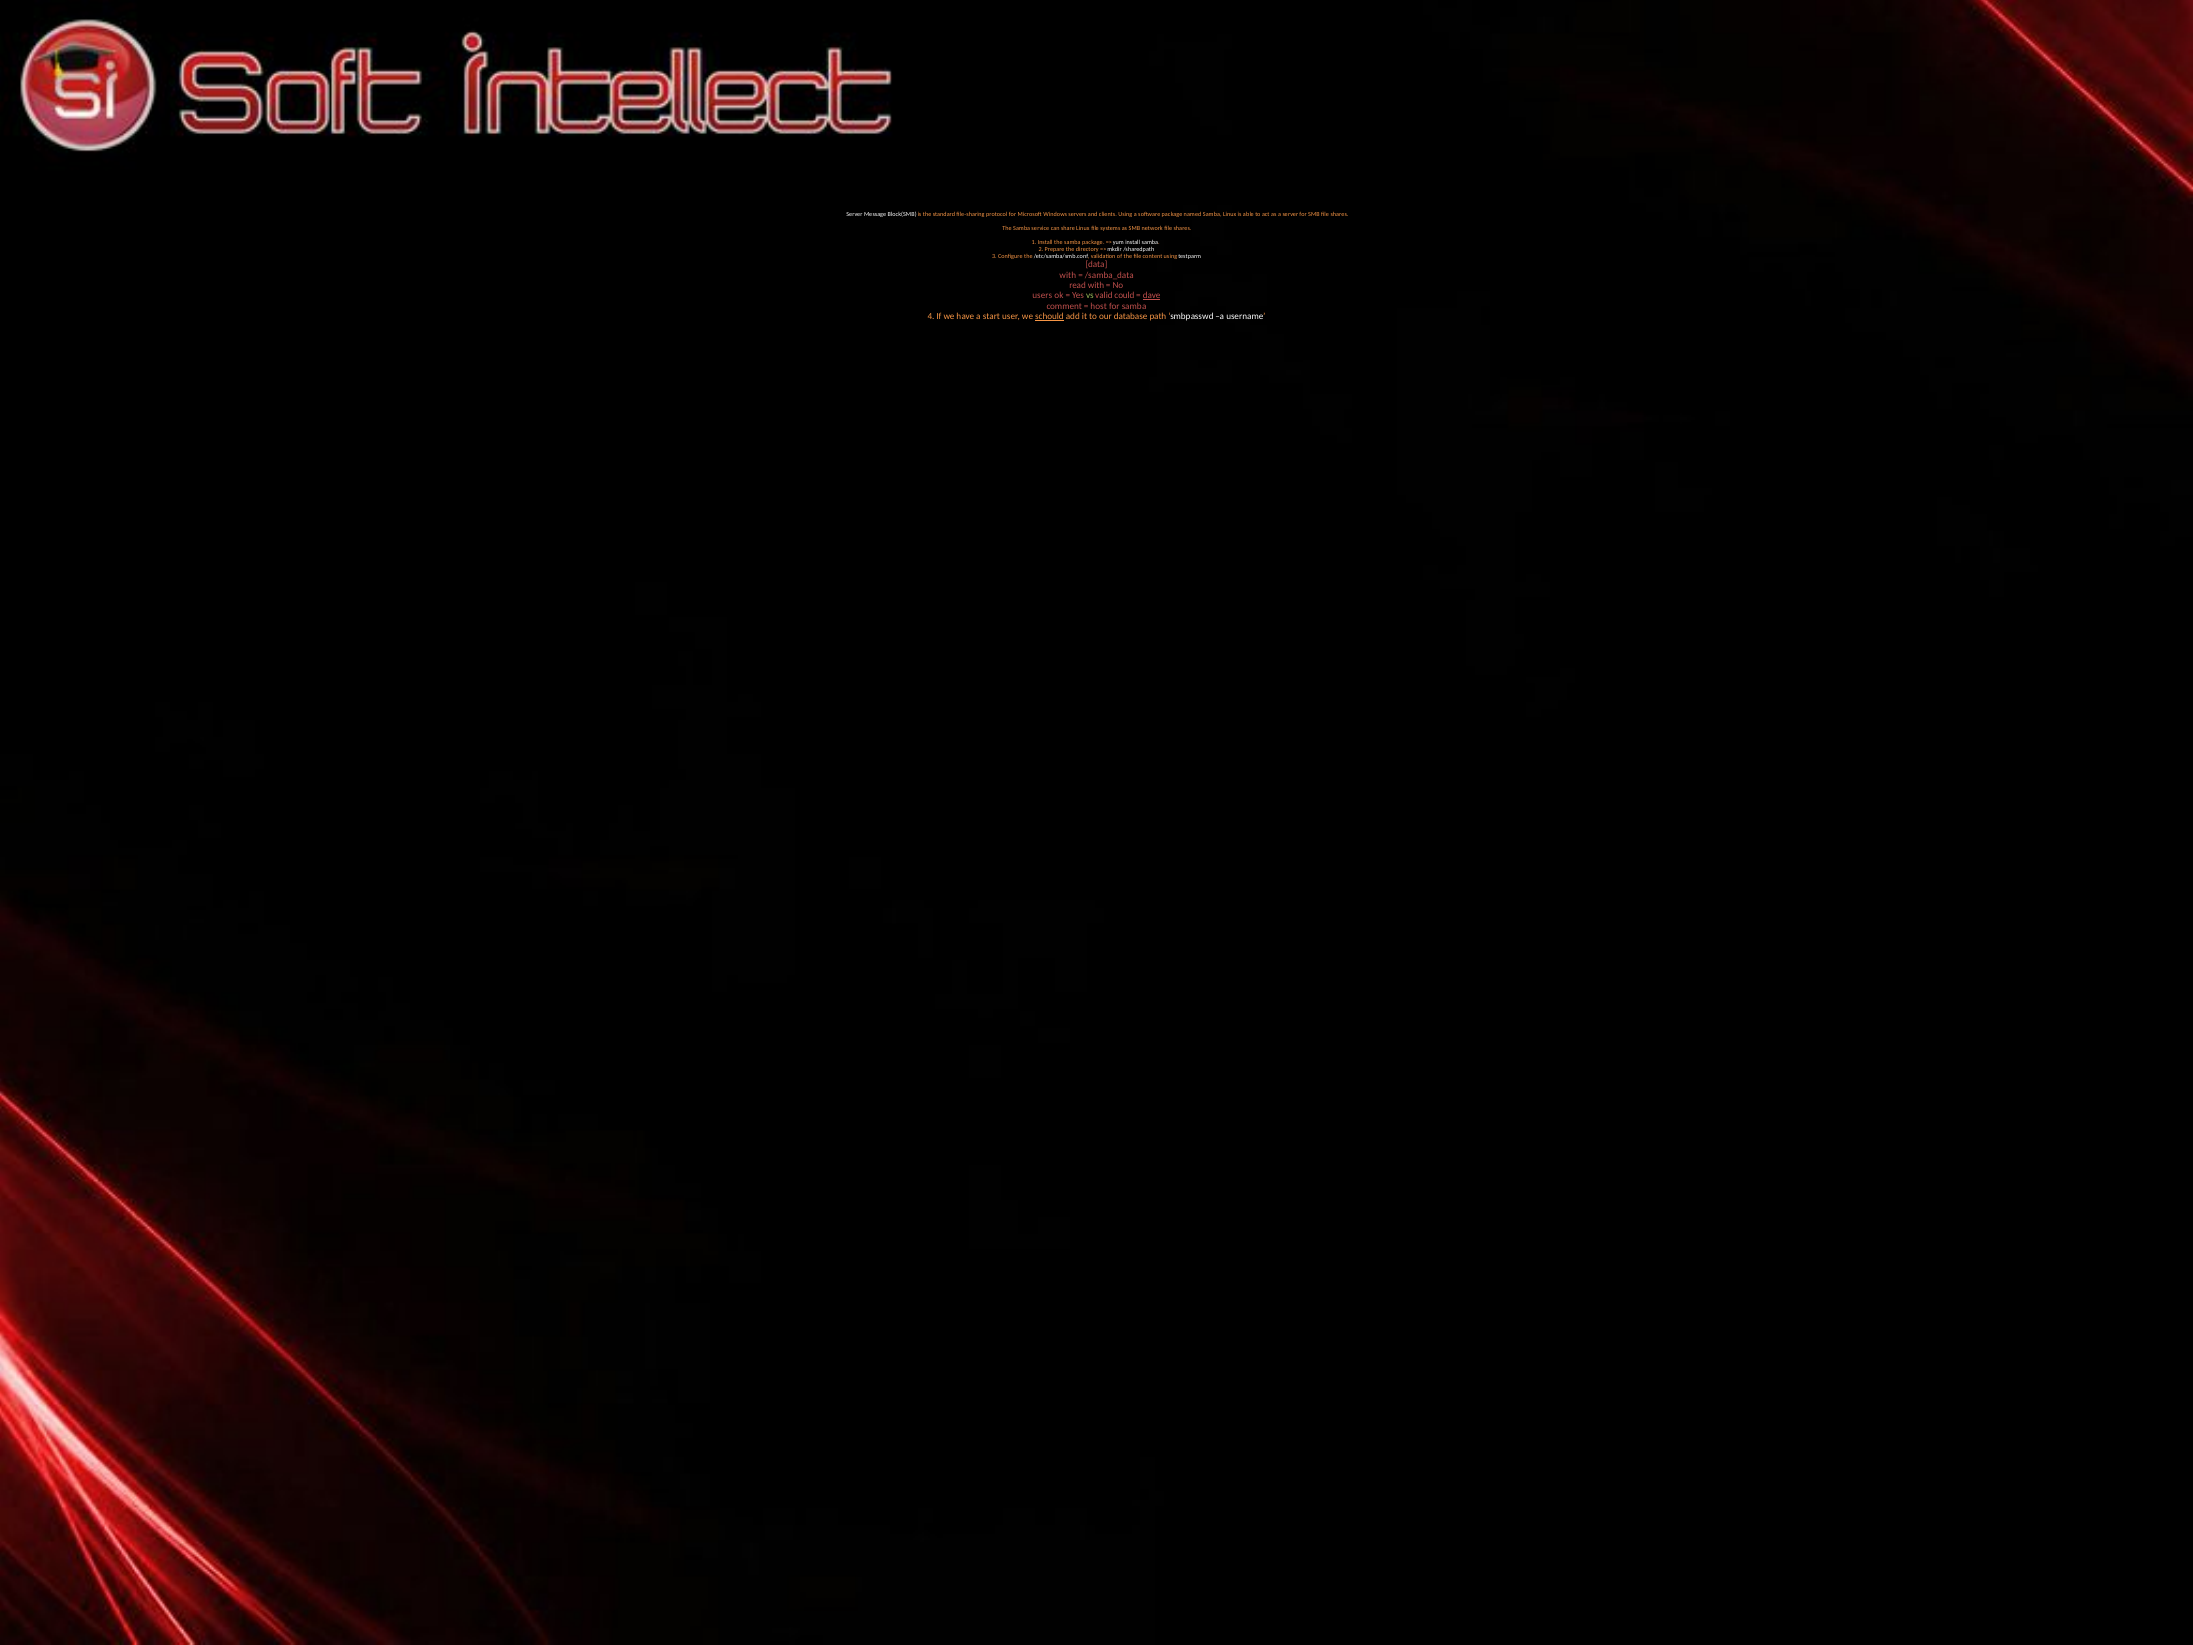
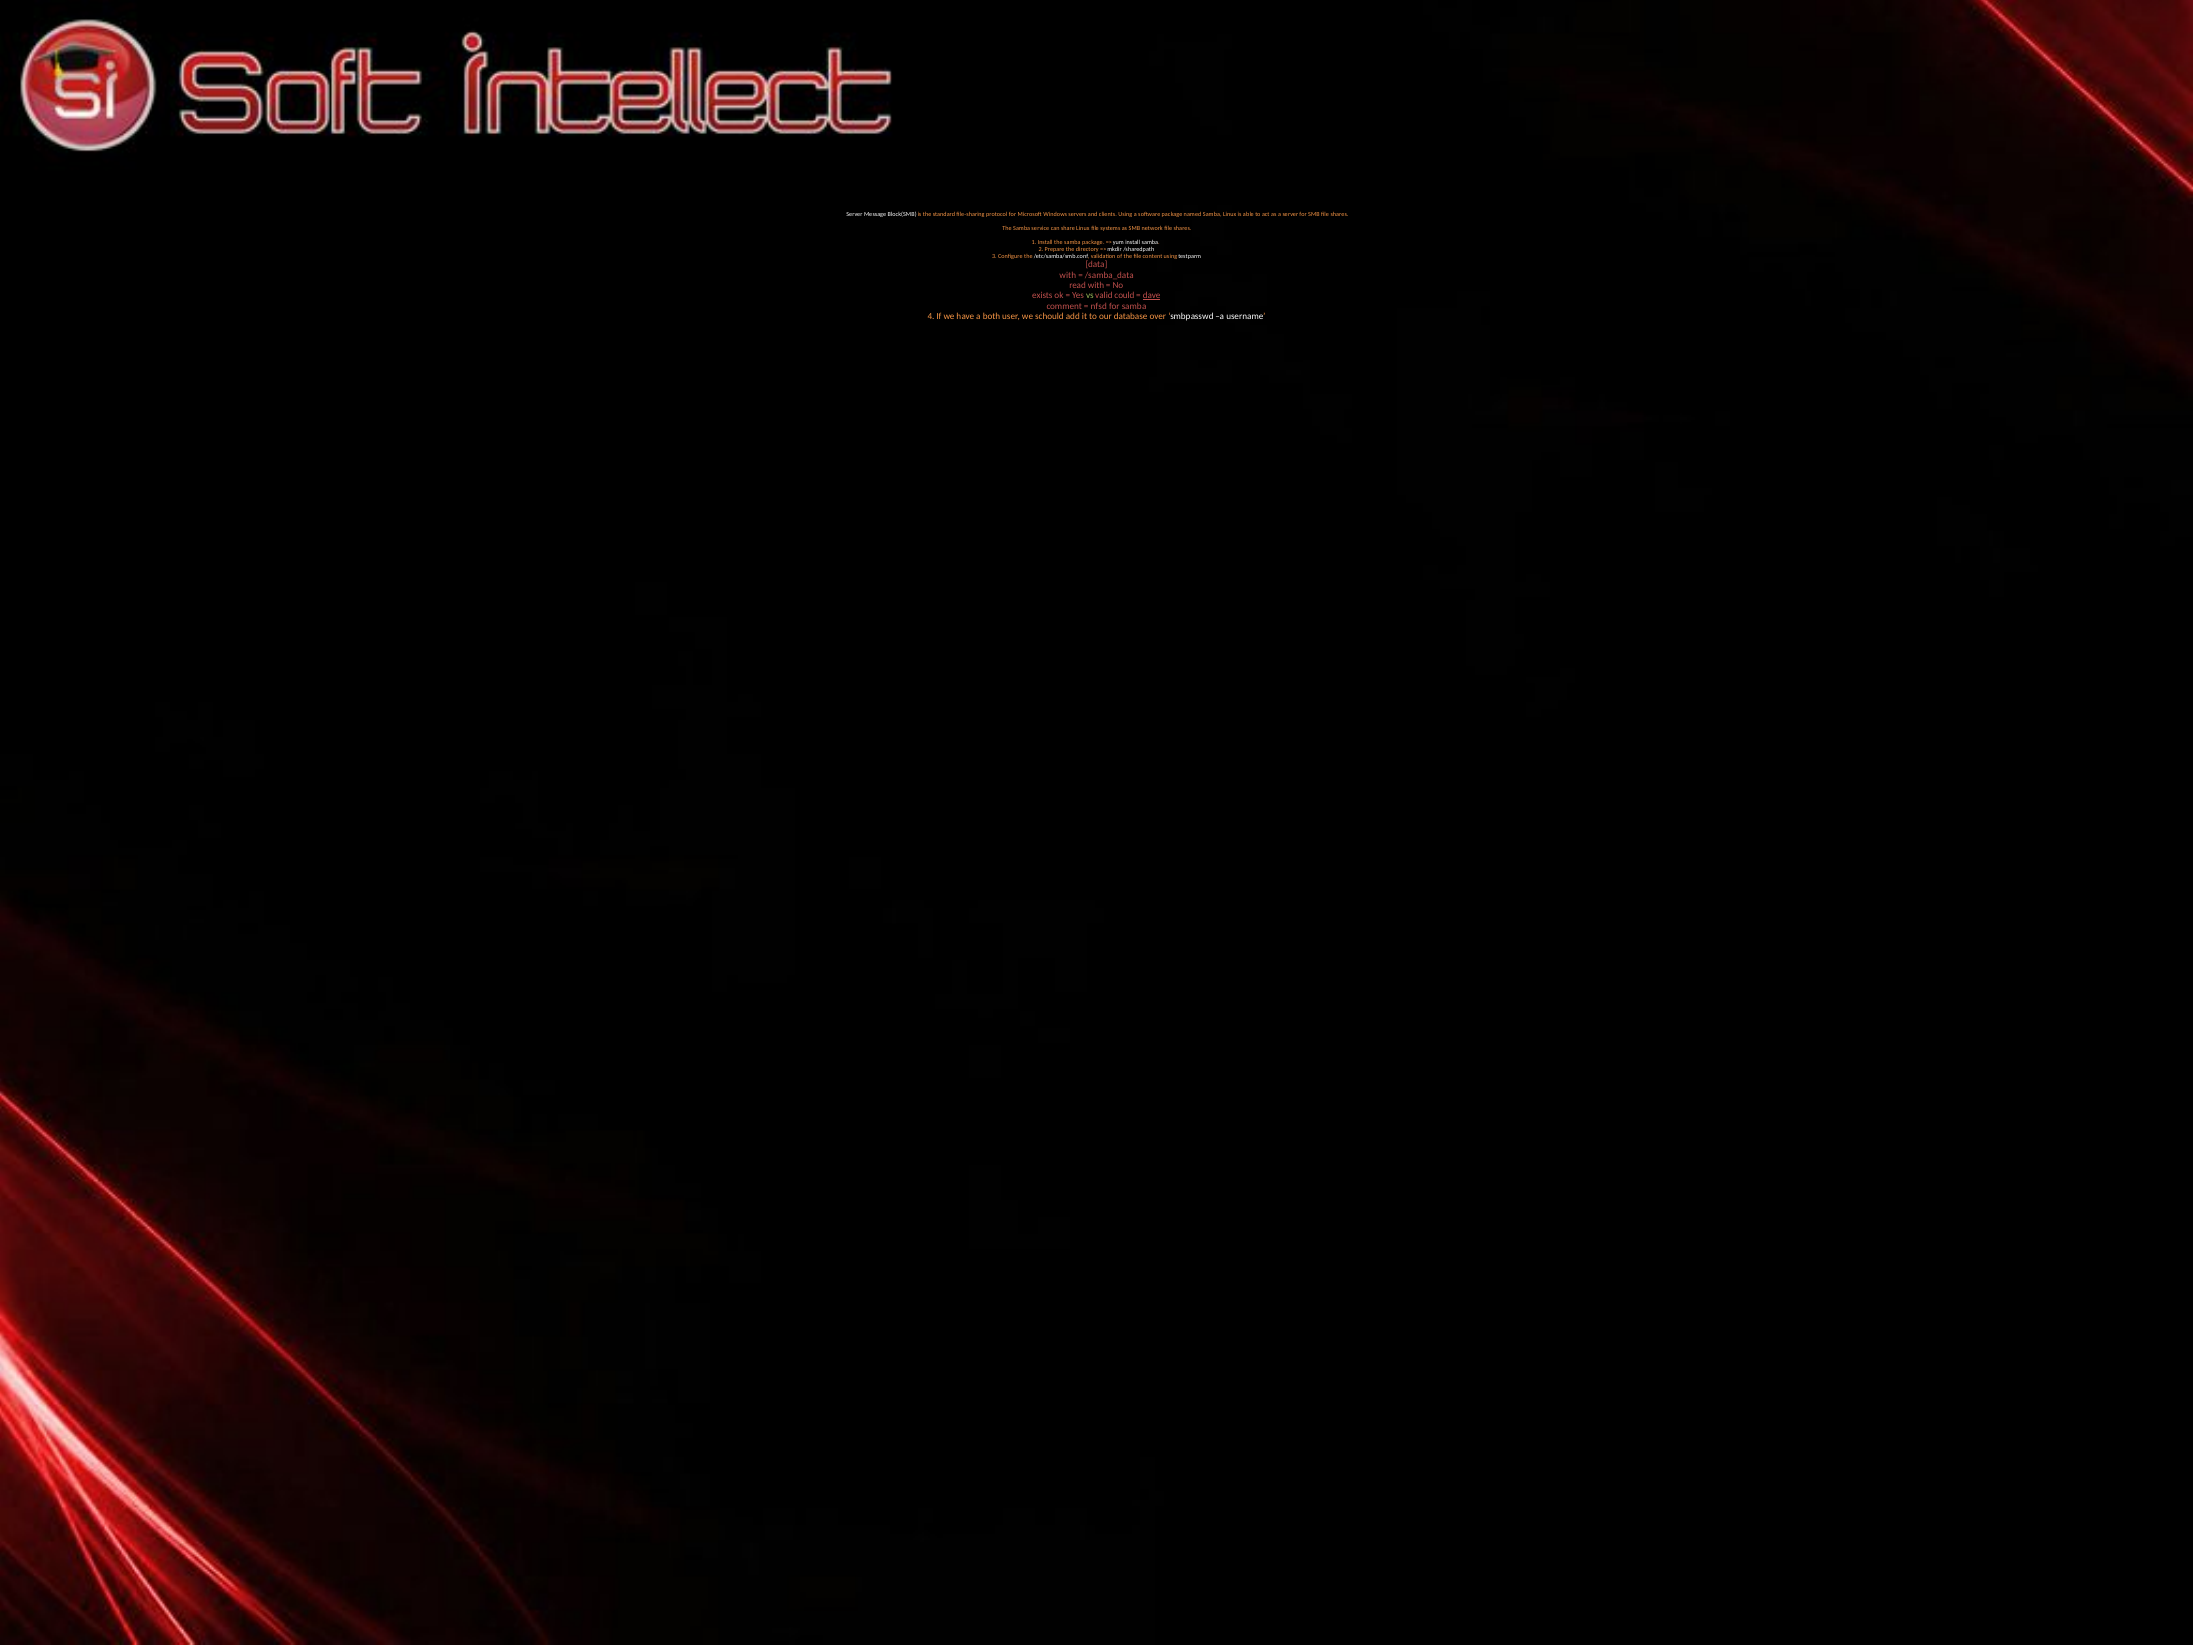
users: users -> exists (1042, 296)
host: host -> nfsd (1099, 306)
start: start -> both (991, 316)
schould underline: present -> none (1049, 316)
path: path -> over (1158, 316)
